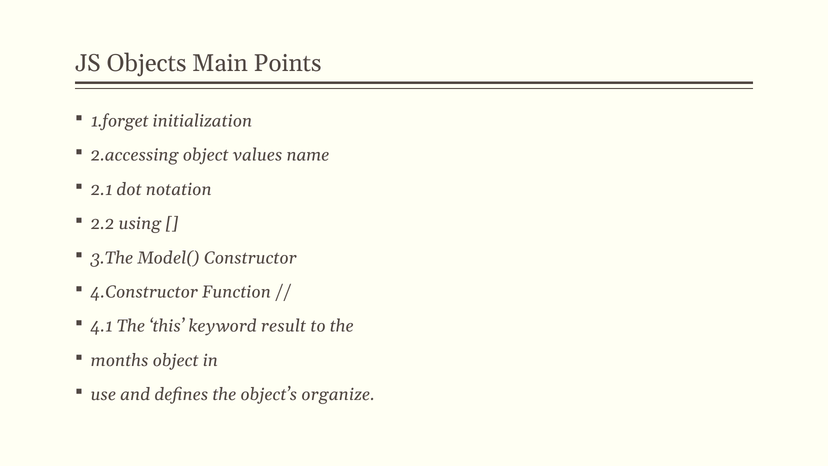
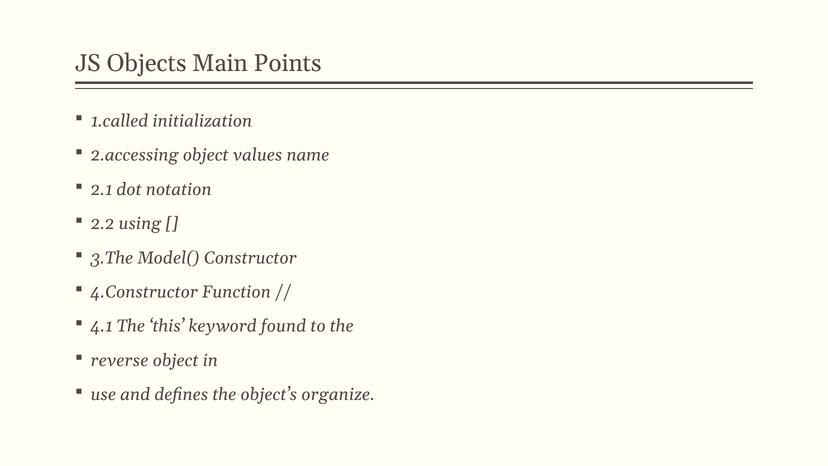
1.forget: 1.forget -> 1.called (119, 121)
result: result -> found (284, 326)
months: months -> reverse (119, 360)
